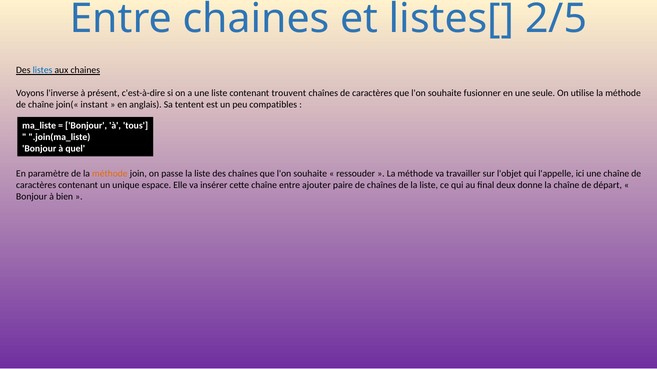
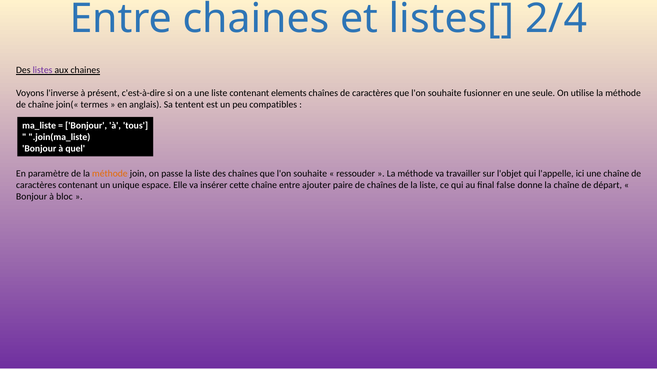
2/5: 2/5 -> 2/4 (556, 19)
listes colour: blue -> purple (43, 70)
trouvent: trouvent -> elements (289, 93)
instant: instant -> termes (94, 105)
deux: deux -> false (506, 185)
bien: bien -> bloc (64, 197)
